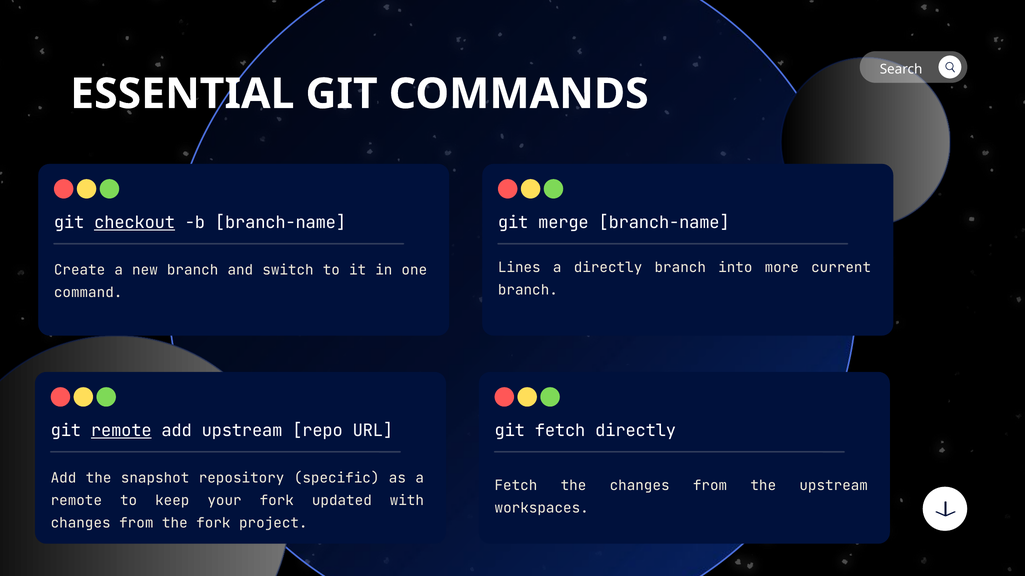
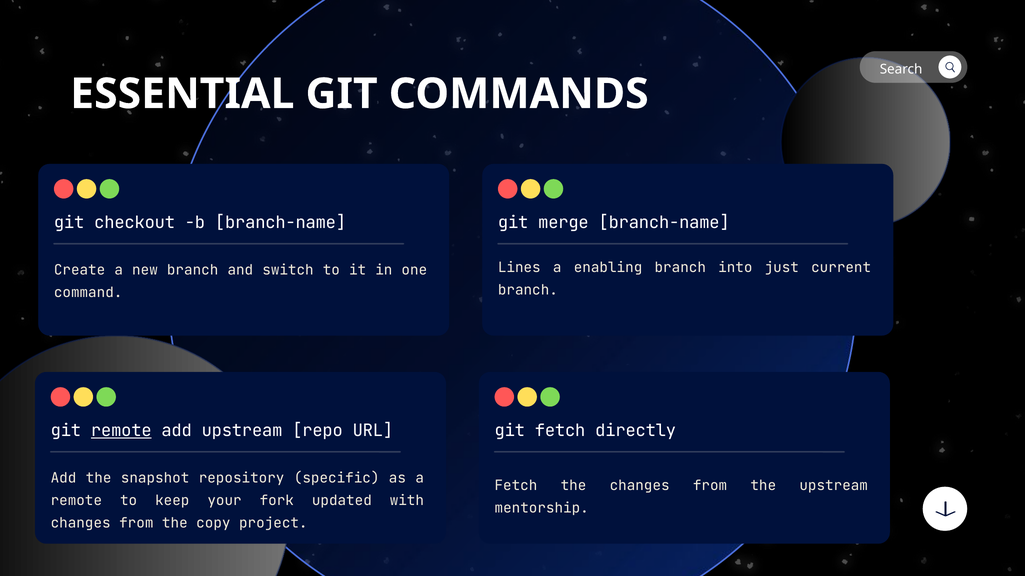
checkout underline: present -> none (135, 223)
a directly: directly -> enabling (608, 268)
more: more -> just (782, 268)
workspaces: workspaces -> mentorship (542, 509)
the fork: fork -> copy (213, 524)
